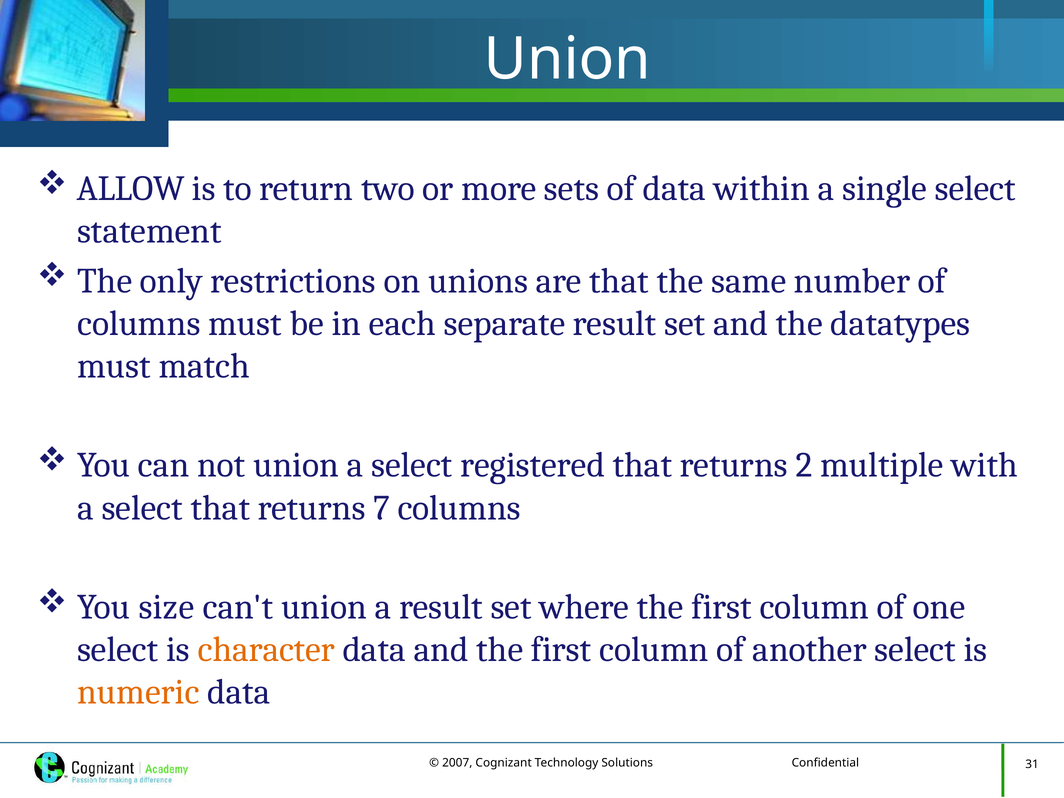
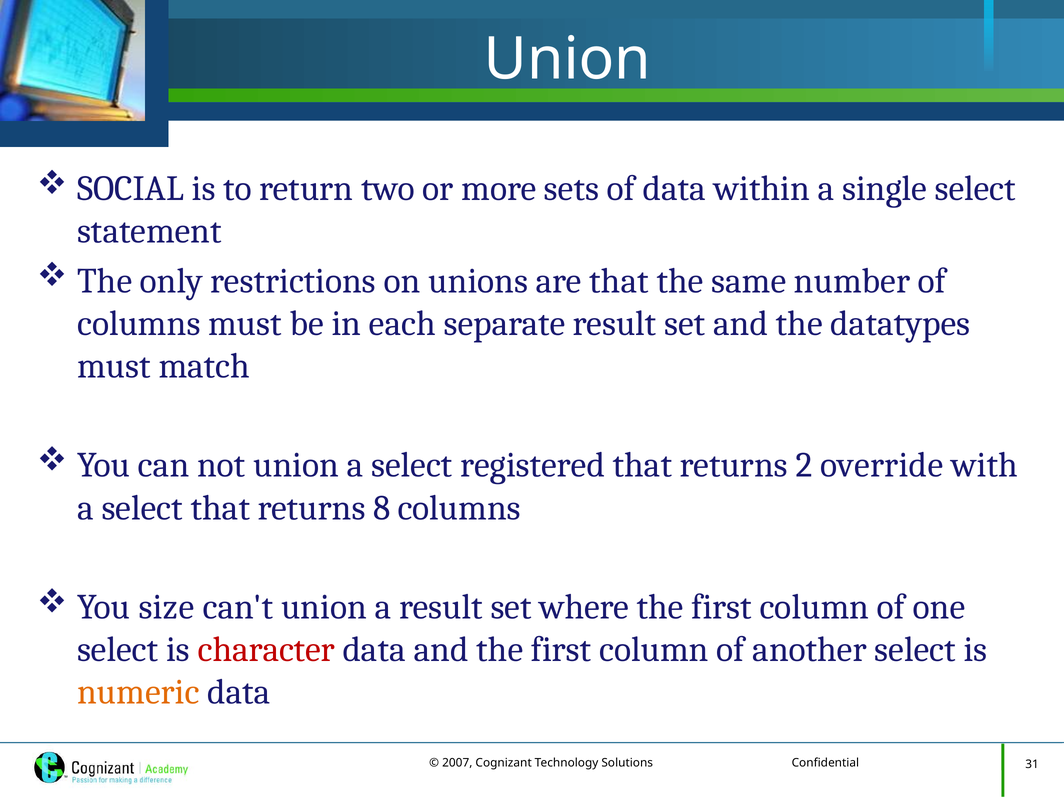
ALLOW: ALLOW -> SOCIAL (131, 189)
multiple: multiple -> override (882, 465)
7: 7 -> 8 (382, 508)
character colour: orange -> red (266, 650)
